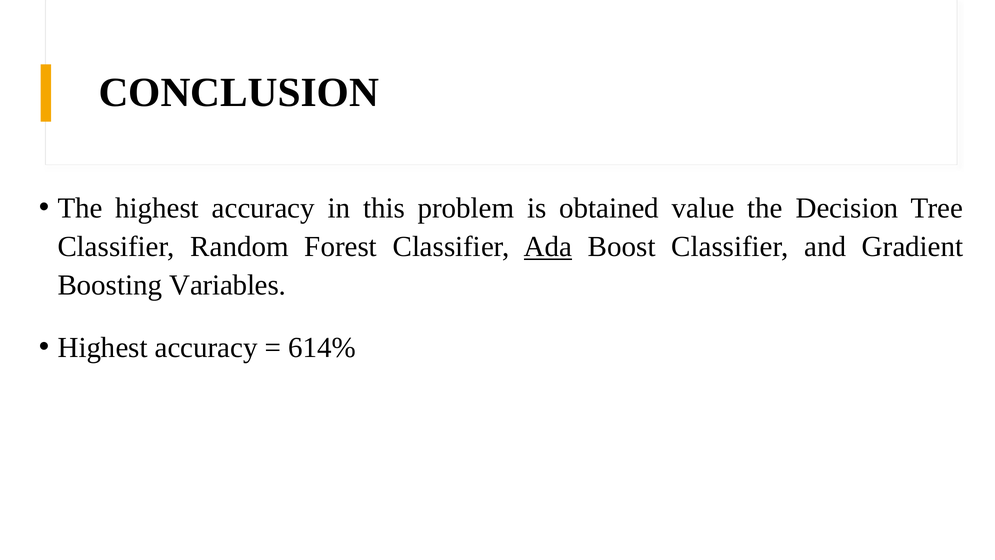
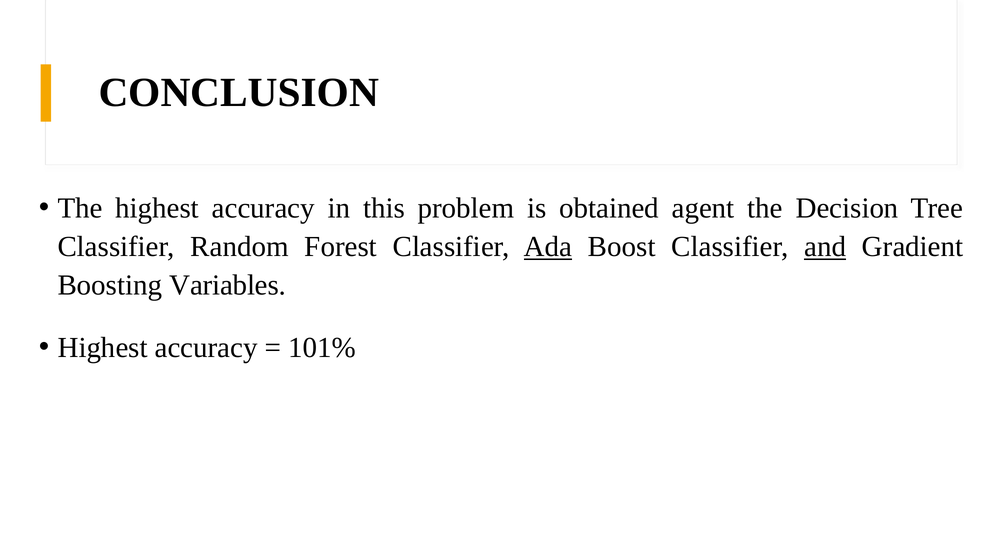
value: value -> agent (703, 208)
and underline: none -> present (825, 247)
614%: 614% -> 101% (322, 348)
